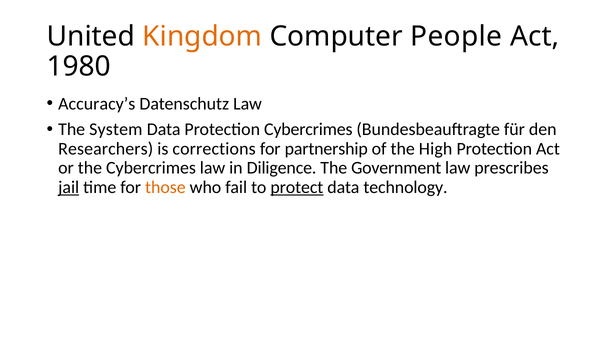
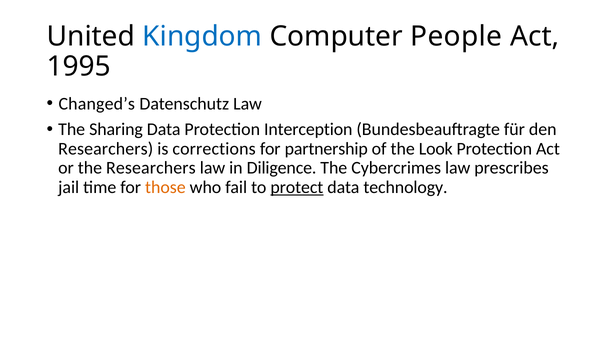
Kingdom colour: orange -> blue (202, 36)
1980: 1980 -> 1995 (79, 67)
Accuracy’s: Accuracy’s -> Changed’s (97, 104)
System: System -> Sharing (116, 129)
Protection Cybercrimes: Cybercrimes -> Interception (308, 129)
High: High -> Look (436, 149)
the Cybercrimes: Cybercrimes -> Researchers (151, 168)
Government: Government -> Cybercrimes (396, 168)
jail underline: present -> none (69, 187)
